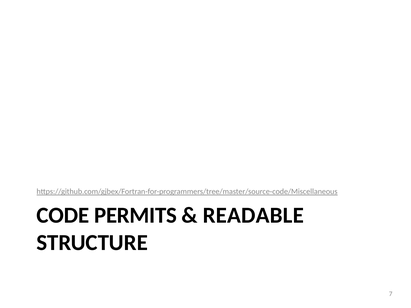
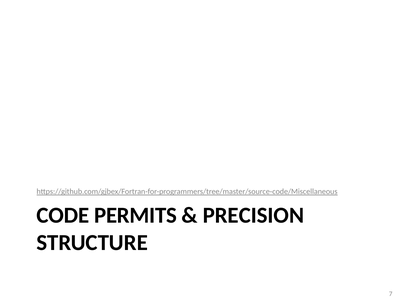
READABLE: READABLE -> PRECISION (253, 215)
